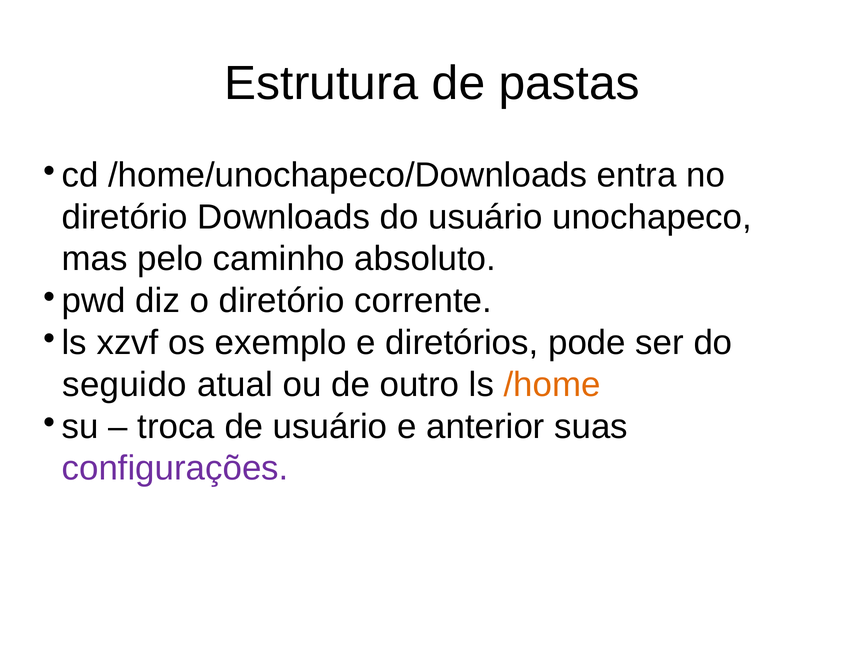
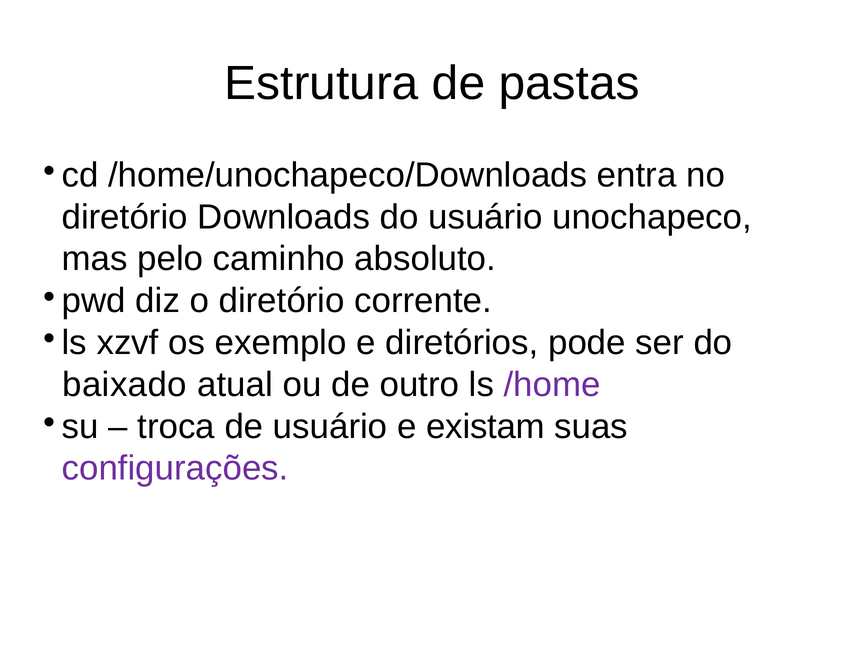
seguido: seguido -> baixado (125, 384)
/home colour: orange -> purple (552, 384)
anterior: anterior -> existam (486, 426)
